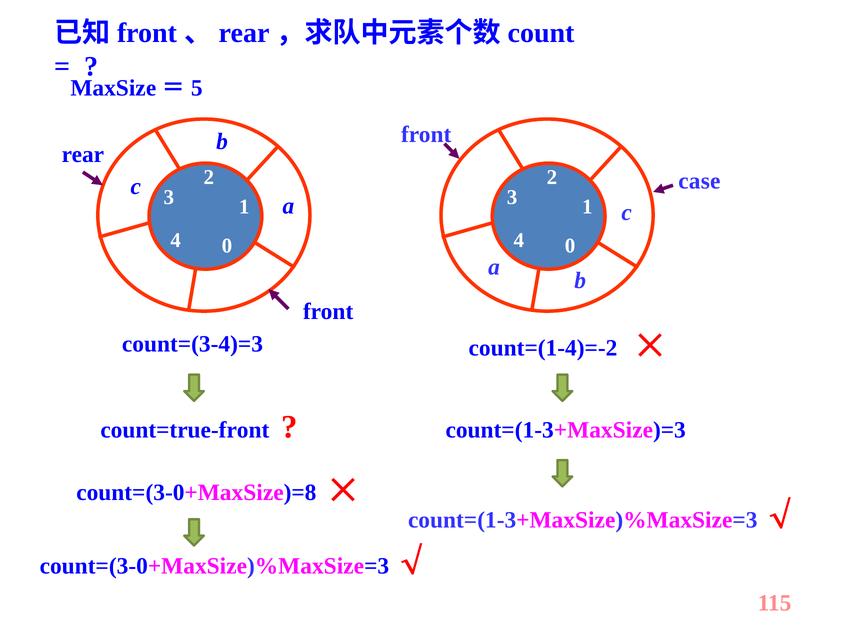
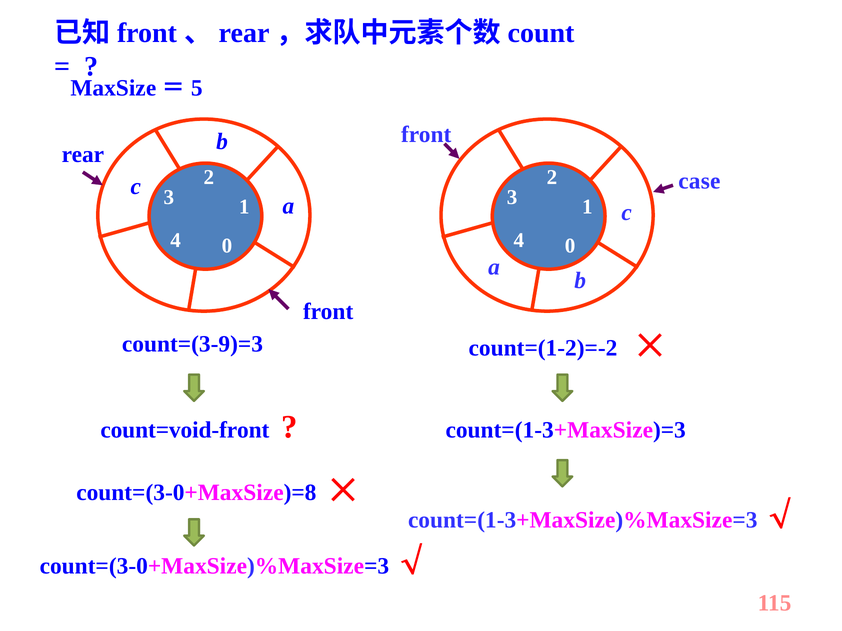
count=(3-4)=3: count=(3-4)=3 -> count=(3-9)=3 (192, 345)
count=(1-4)=-2: count=(1-4)=-2 -> count=(1-2)=-2 (543, 348)
count=true-front: count=true-front -> count=void-front (185, 430)
